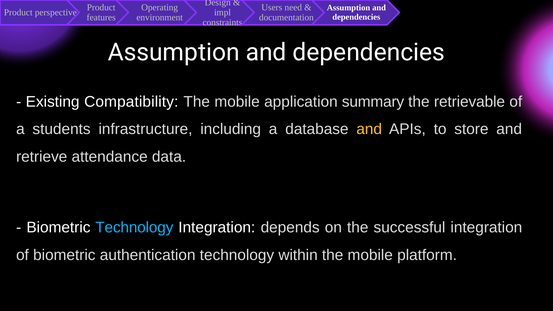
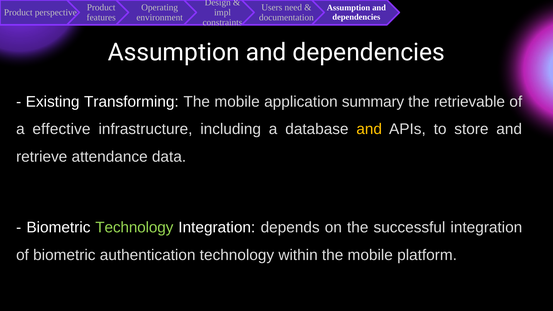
Compatibility: Compatibility -> Transforming (131, 102)
students: students -> effective (61, 129)
Technology colour: light blue -> light green (134, 228)
